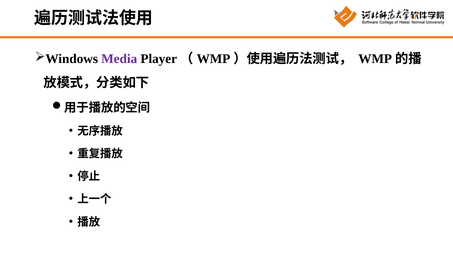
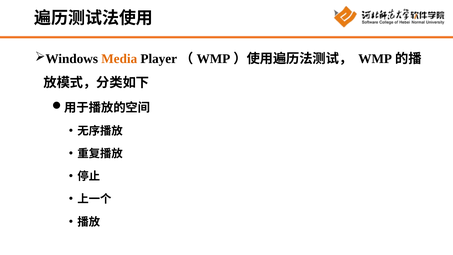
Media colour: purple -> orange (119, 59)
